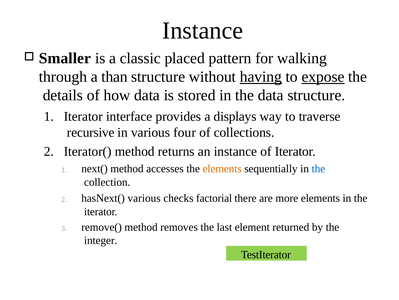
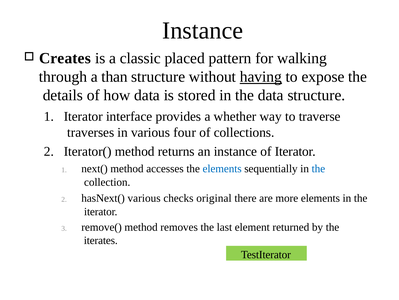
Smaller: Smaller -> Creates (65, 58)
expose underline: present -> none (323, 77)
displays: displays -> whether (235, 116)
recursive: recursive -> traverses (91, 132)
elements colour: orange -> blue (222, 168)
factorial: factorial -> original (214, 198)
integer: integer -> iterates (101, 240)
